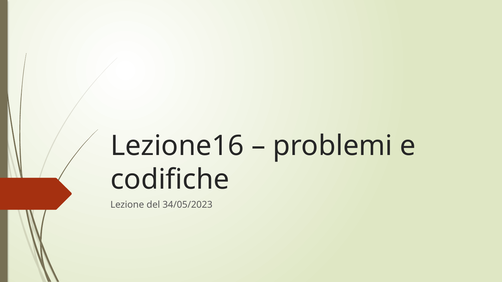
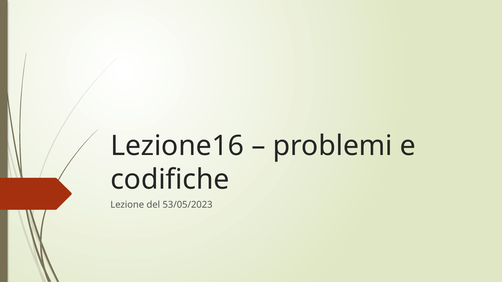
34/05/2023: 34/05/2023 -> 53/05/2023 (188, 205)
